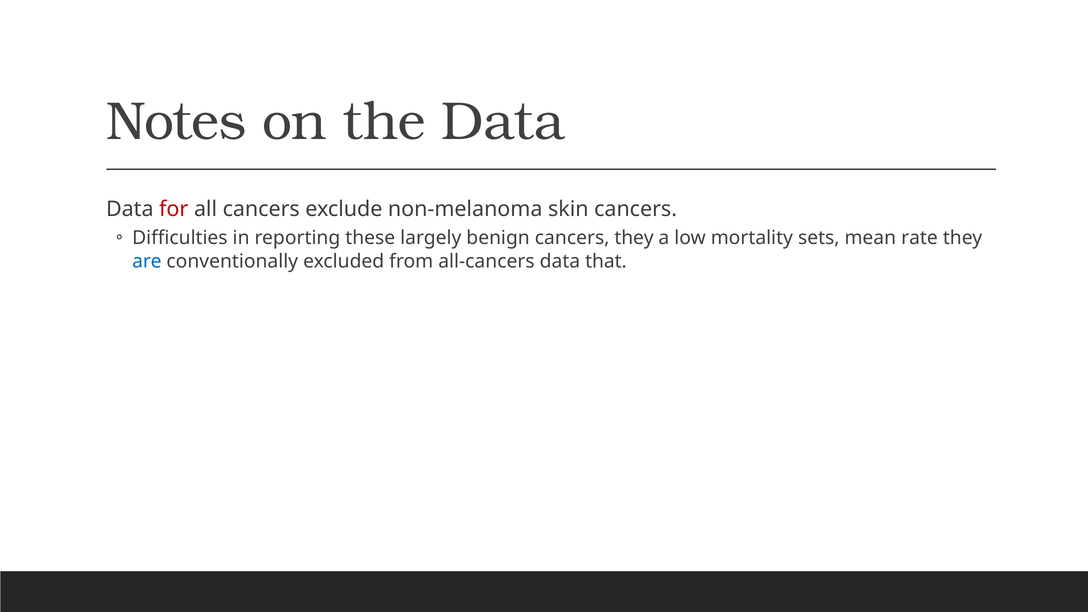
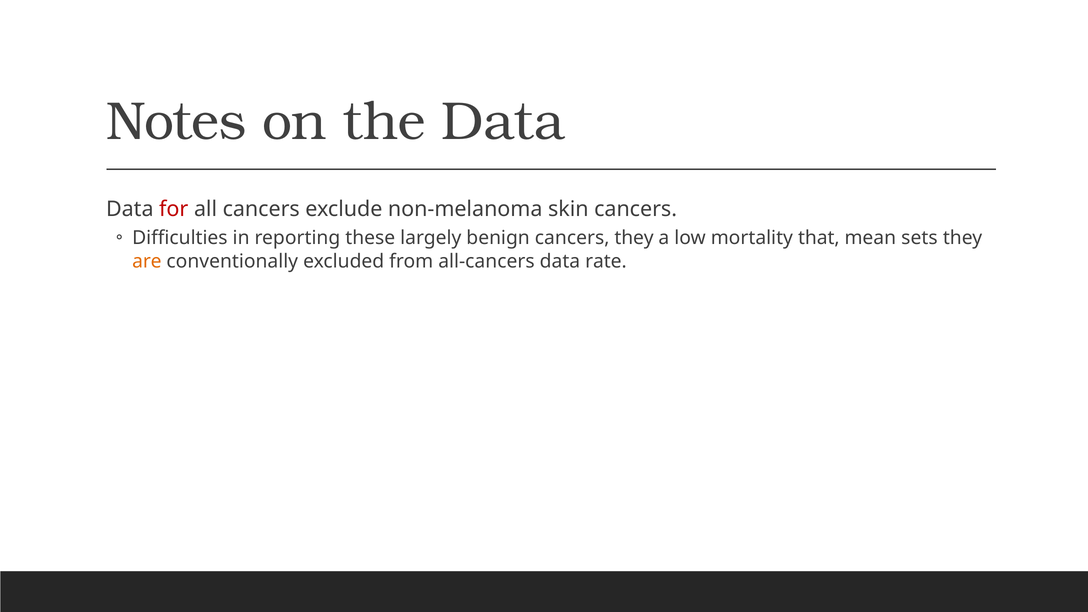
sets: sets -> that (819, 238)
rate: rate -> sets (919, 238)
are colour: blue -> orange (147, 261)
that: that -> rate (606, 261)
